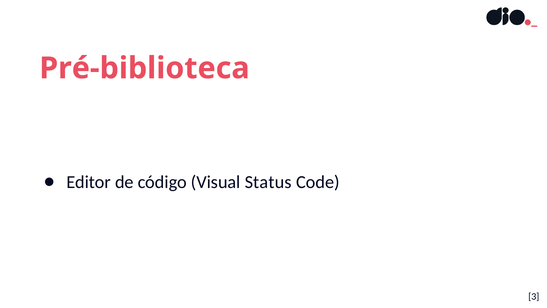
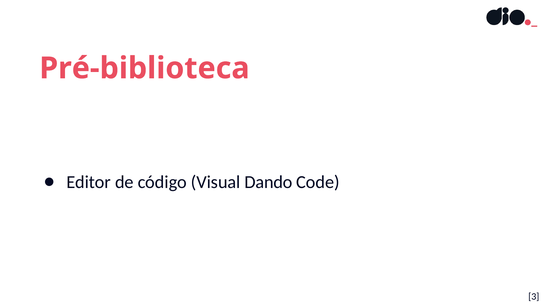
Status: Status -> Dando (268, 182)
